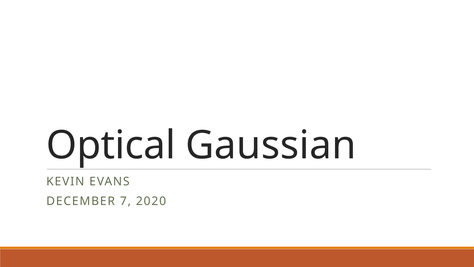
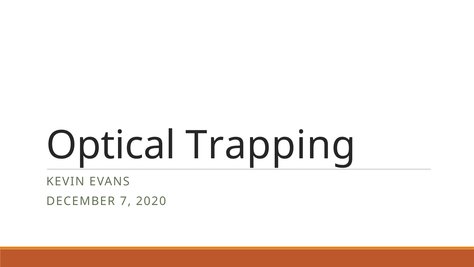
Gaussian: Gaussian -> Trapping (271, 145)
